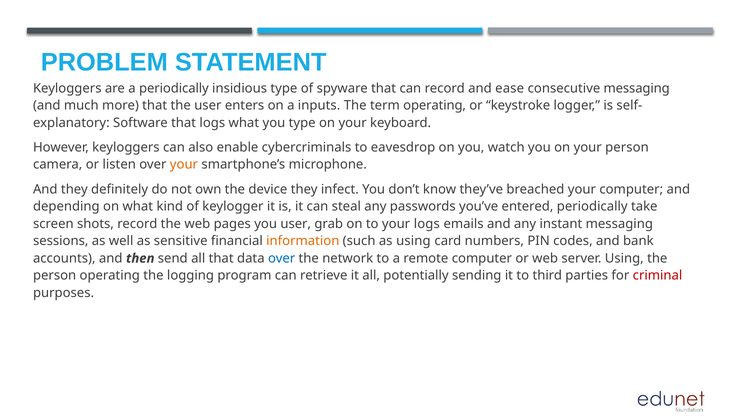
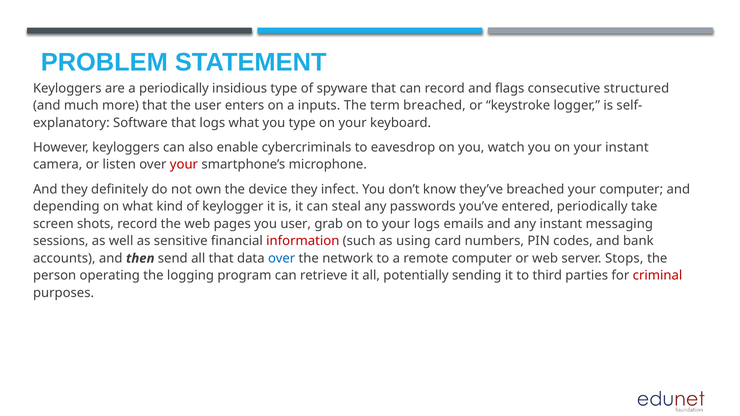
ease: ease -> flags (510, 88)
consecutive messaging: messaging -> structured (637, 88)
term operating: operating -> breached (434, 106)
your person: person -> instant (627, 147)
your colour: orange -> red (184, 165)
information colour: orange -> red (303, 241)
server Using: Using -> Stops (624, 259)
